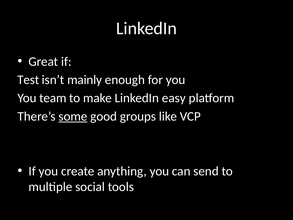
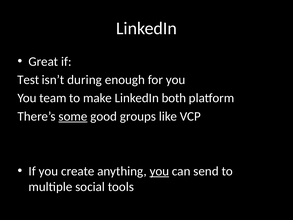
mainly: mainly -> during (85, 80)
easy: easy -> both (174, 98)
you underline: none -> present (159, 171)
